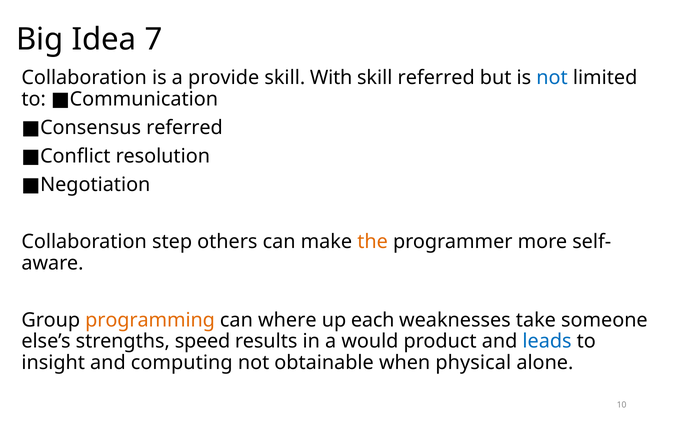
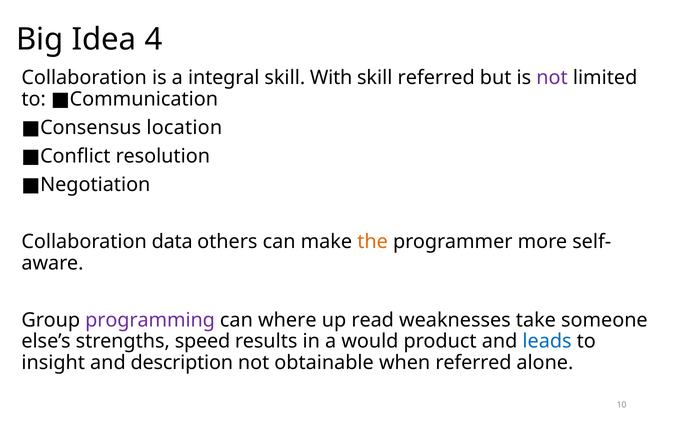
7: 7 -> 4 (153, 39)
provide: provide -> integral (224, 78)
not colour: blue -> purple (552, 78)
referred: referred -> location (184, 128)
step: step -> data (172, 242)
programming colour: orange -> purple (150, 320)
each: each -> read (373, 320)
computing: computing -> description (182, 363)
when physical: physical -> referred (473, 363)
